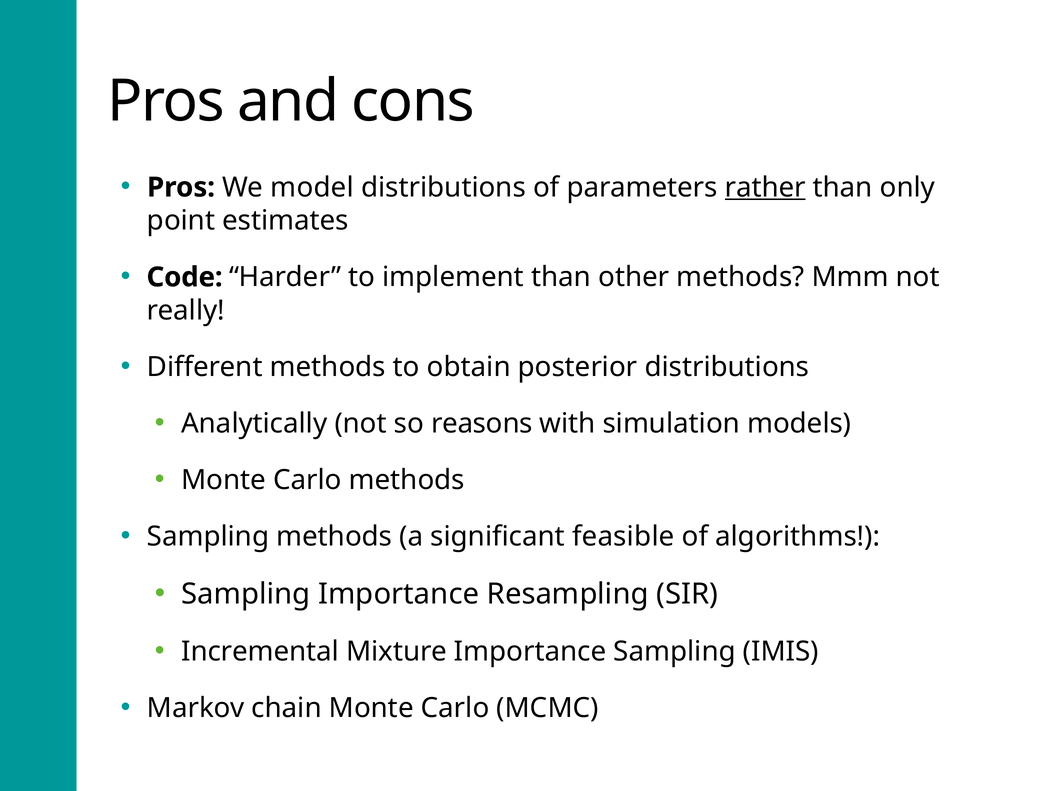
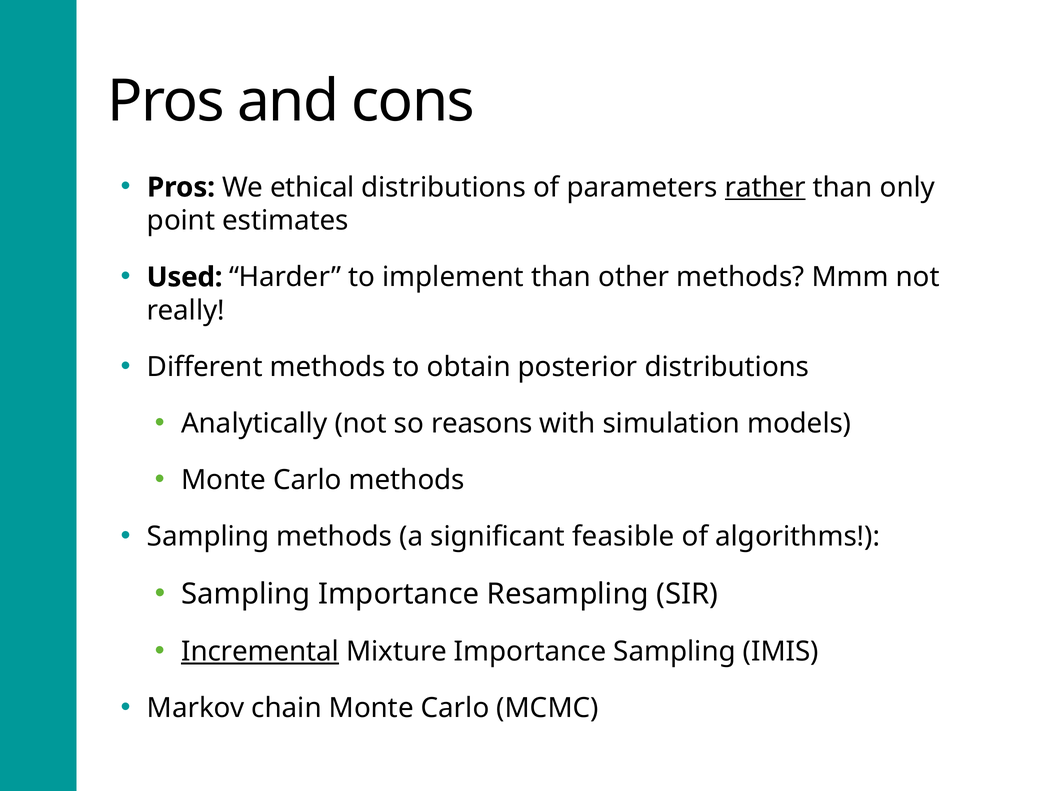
model: model -> ethical (312, 187)
Code: Code -> Used (185, 277)
Incremental underline: none -> present (260, 651)
